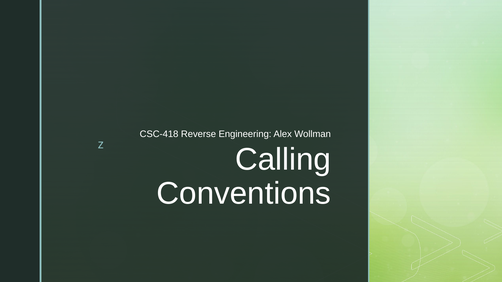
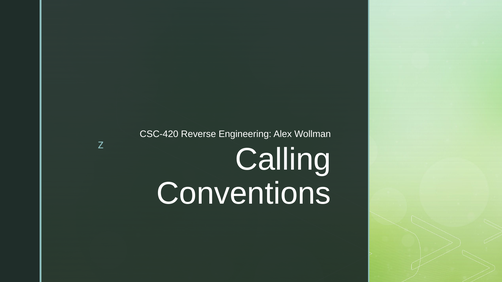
CSC-418: CSC-418 -> CSC-420 (159, 134)
